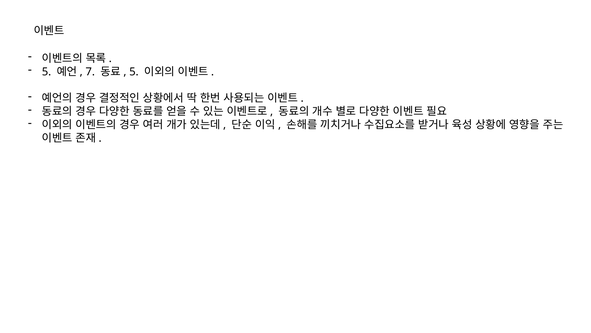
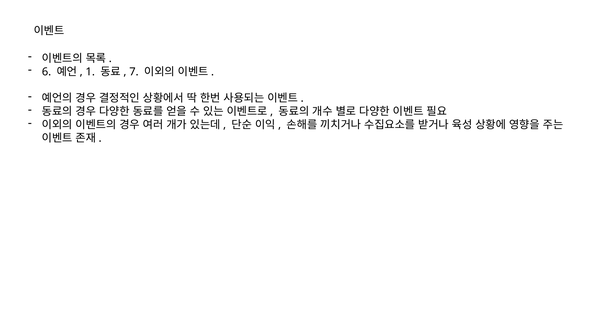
5: 5 -> 6 (47, 72)
7: 7 -> 1 (90, 72)
5: 5 -> 7 (134, 72)
